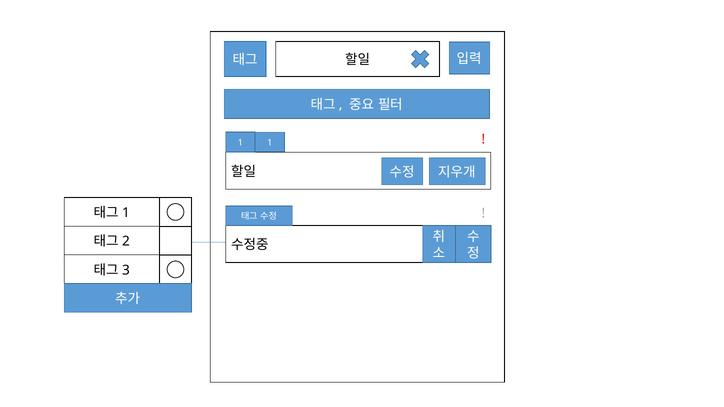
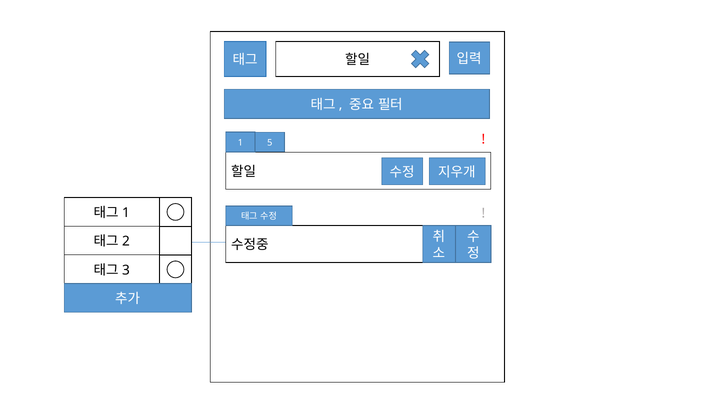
1 1: 1 -> 5 (270, 143)
